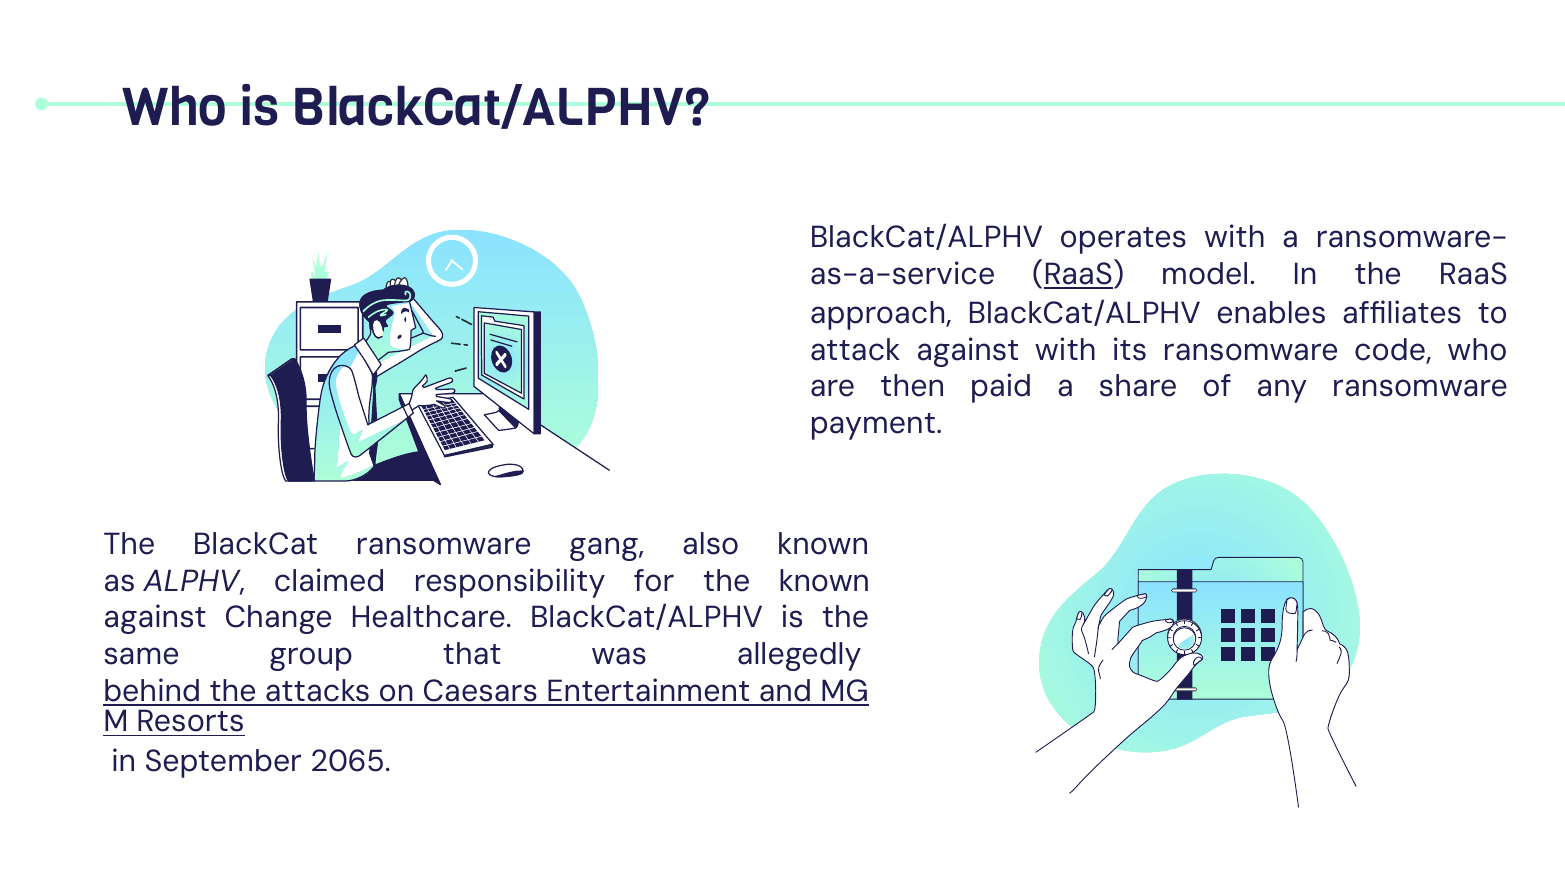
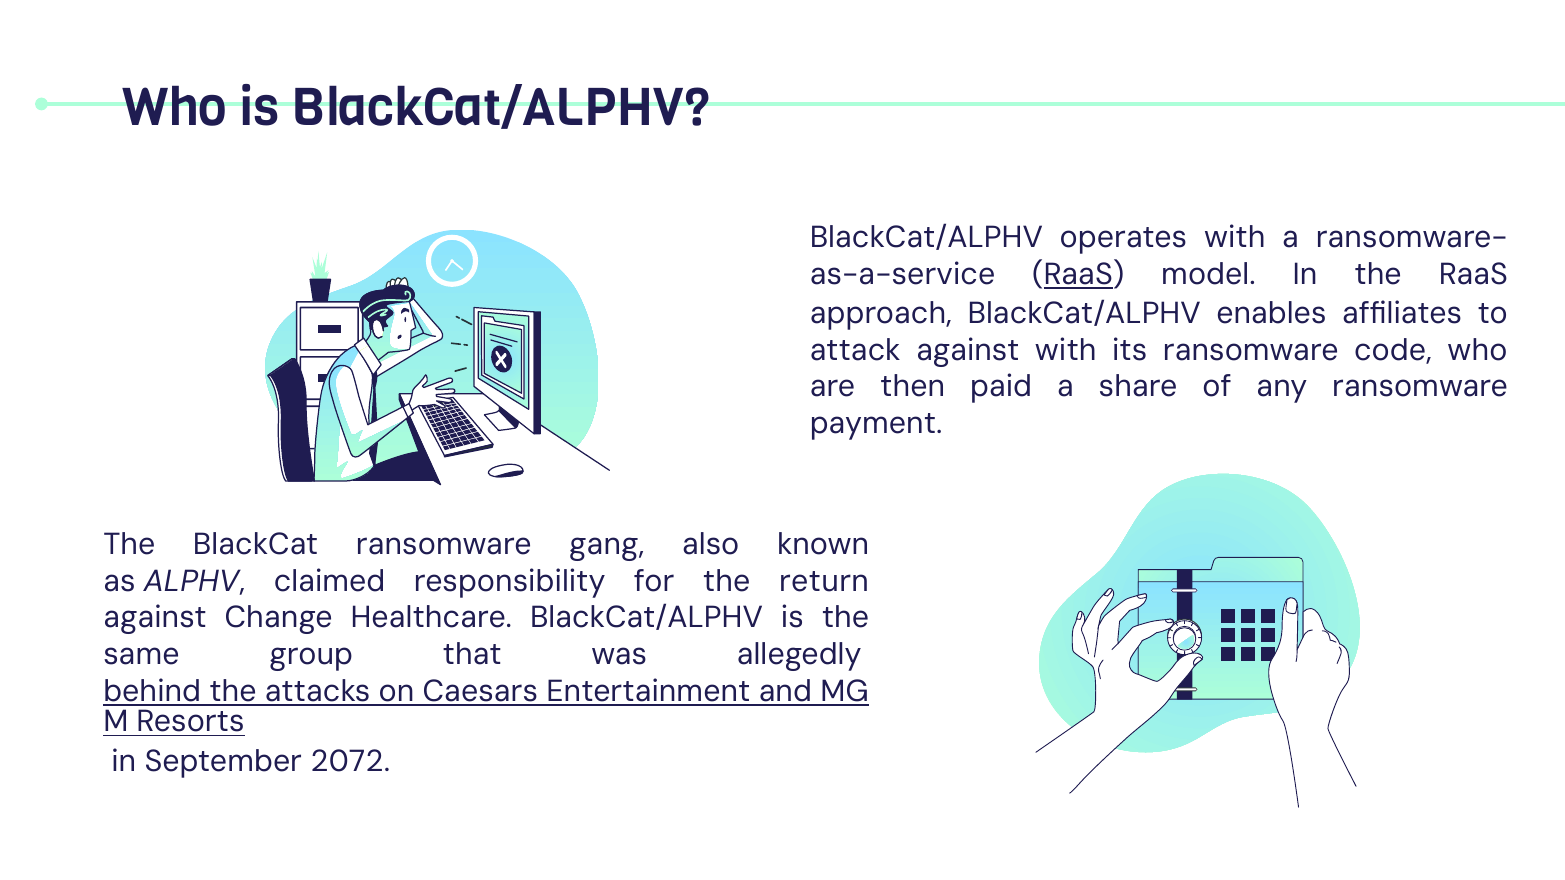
the known: known -> return (824, 582)
2065: 2065 -> 2072 (350, 761)
